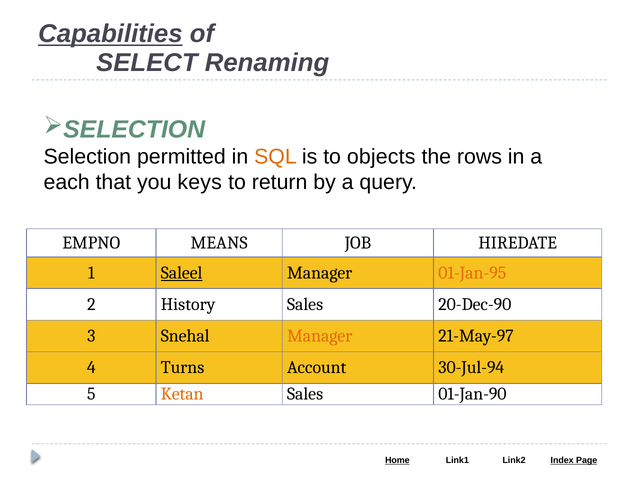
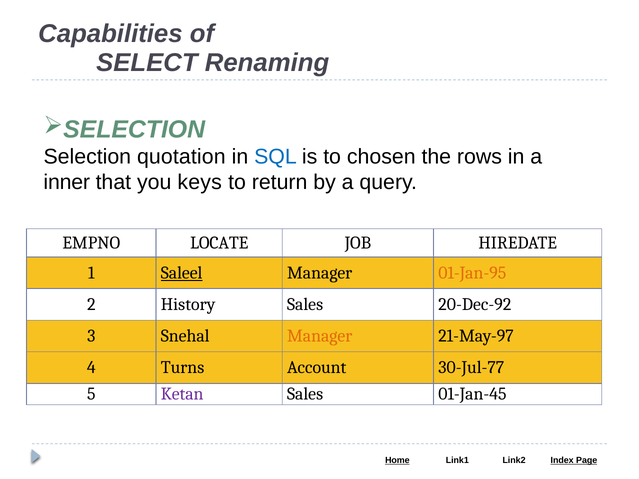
Capabilities underline: present -> none (110, 34)
permitted: permitted -> quotation (181, 157)
SQL colour: orange -> blue (275, 157)
objects: objects -> chosen (381, 157)
each: each -> inner (67, 183)
MEANS: MEANS -> LOCATE (219, 243)
20-Dec-90: 20-Dec-90 -> 20-Dec-92 (475, 304)
30-Jul-94: 30-Jul-94 -> 30-Jul-77 (471, 368)
Ketan colour: orange -> purple (182, 394)
01-Jan-90: 01-Jan-90 -> 01-Jan-45 (472, 394)
